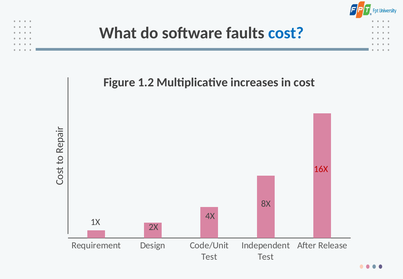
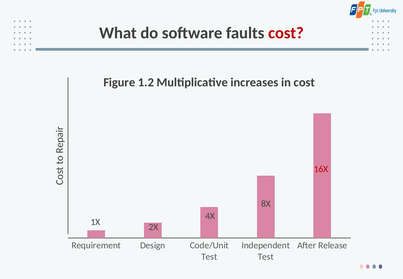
cost colour: blue -> red (286, 33)
